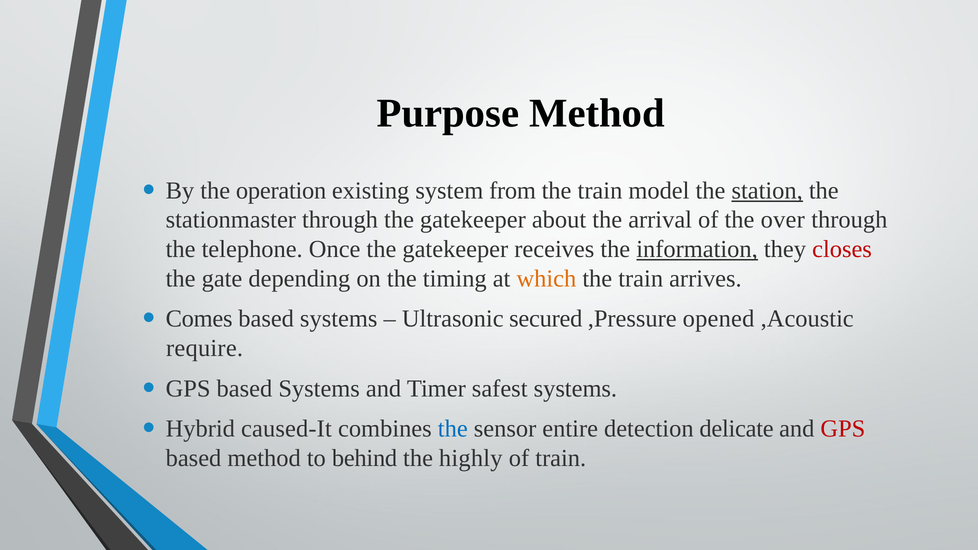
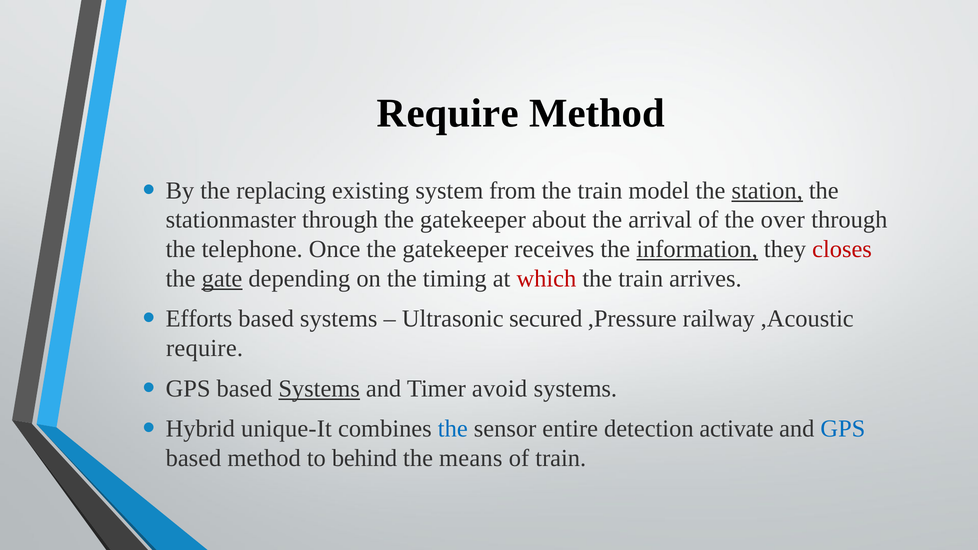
Purpose: Purpose -> Require (448, 113)
operation: operation -> replacing (281, 191)
gate underline: none -> present (222, 279)
which colour: orange -> red (546, 279)
Comes: Comes -> Efforts (199, 319)
opened: opened -> railway (719, 319)
Systems underline: none -> present (319, 389)
safest: safest -> avoid (500, 389)
caused-It: caused-It -> unique-It (286, 429)
delicate: delicate -> activate (737, 429)
GPS colour: red -> blue (843, 429)
highly: highly -> means (471, 458)
